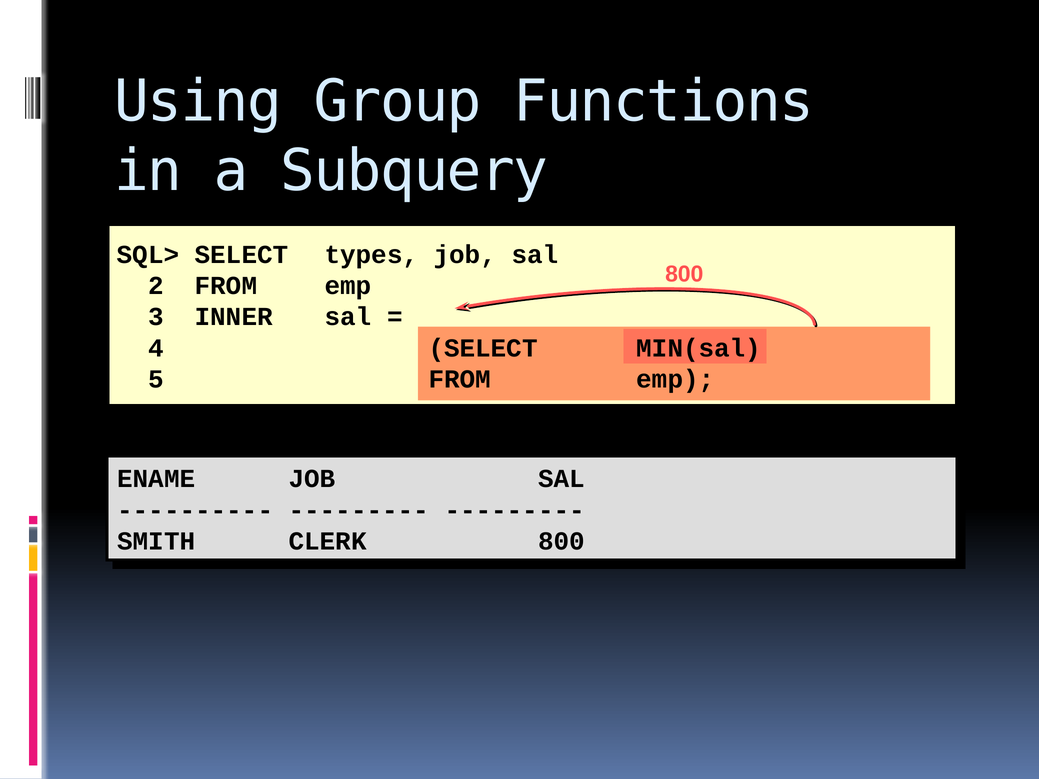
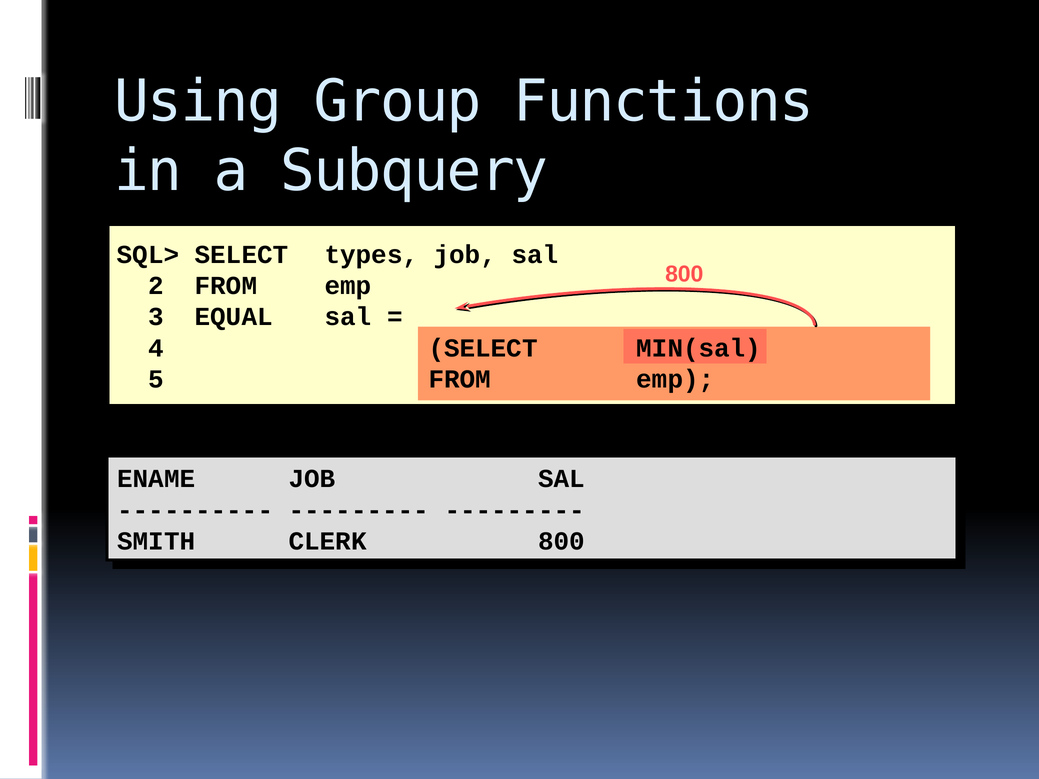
INNER: INNER -> EQUAL (234, 317)
